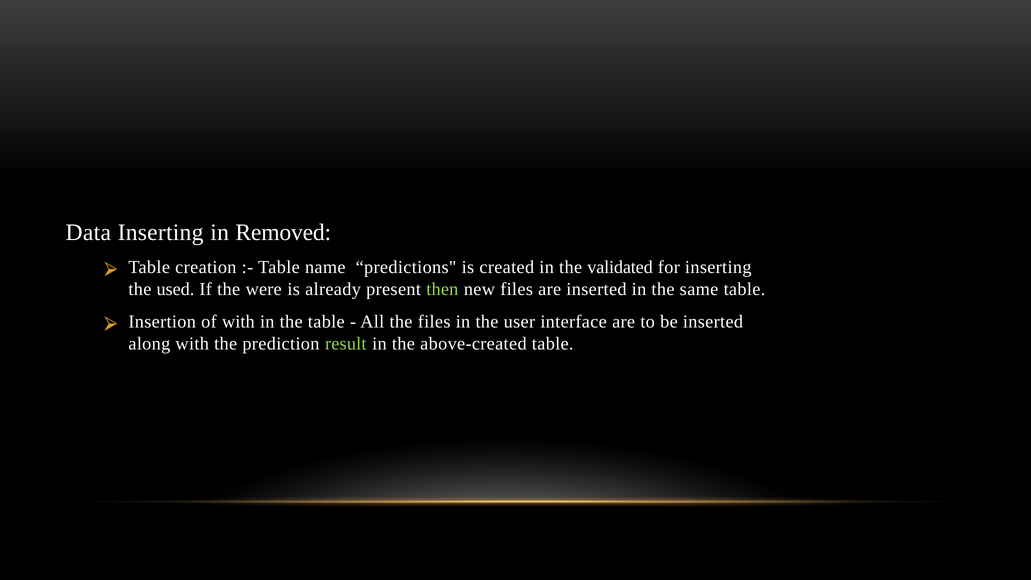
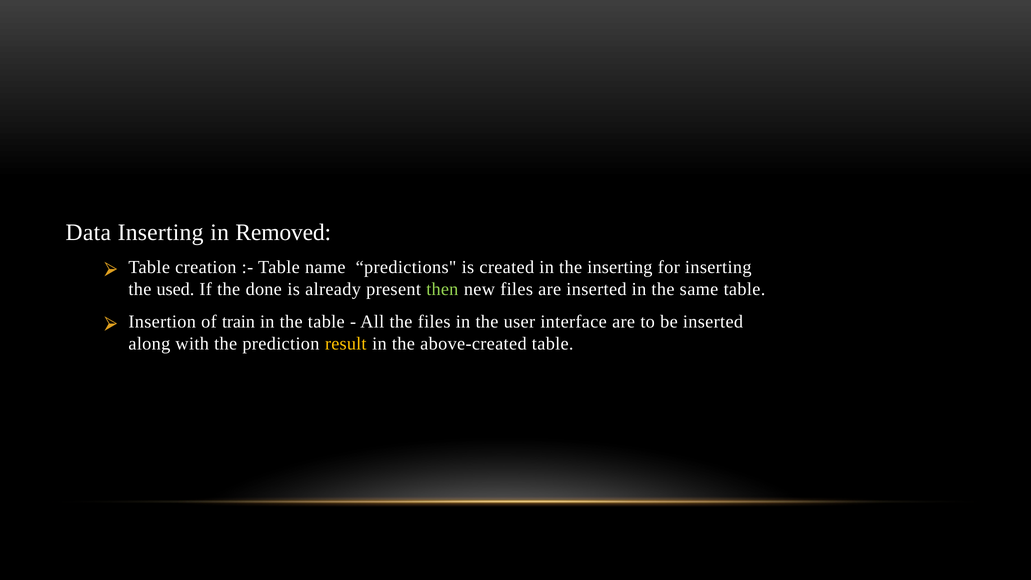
the validated: validated -> inserting (620, 267)
were: were -> done (264, 289)
of with: with -> train (238, 322)
result colour: light green -> yellow (346, 344)
